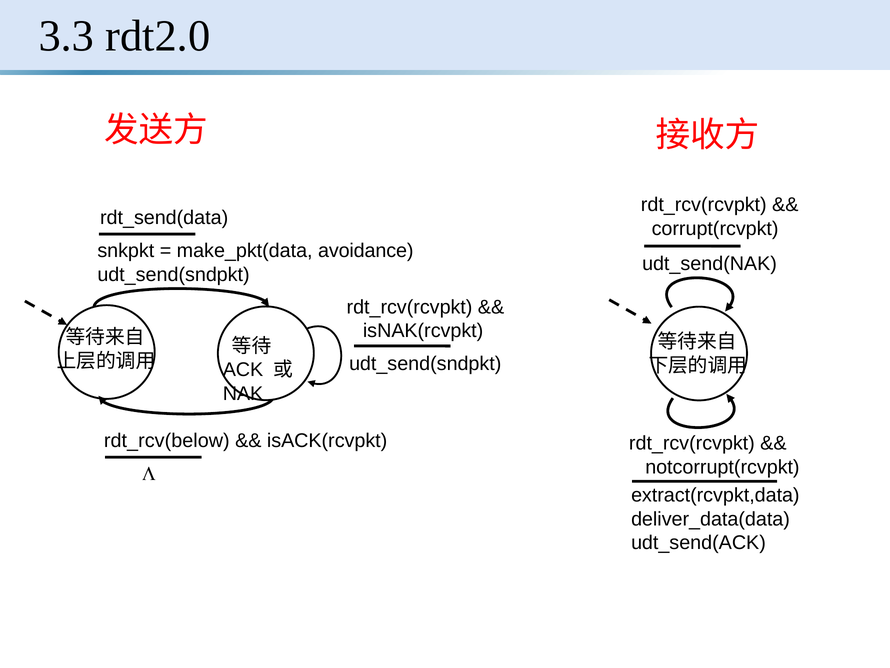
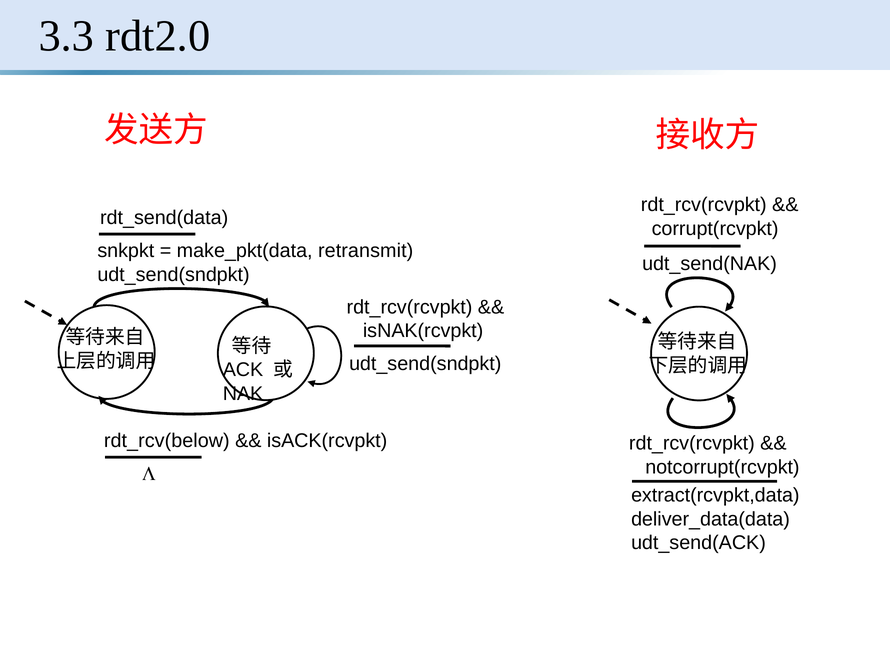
avoidance: avoidance -> retransmit (366, 251)
